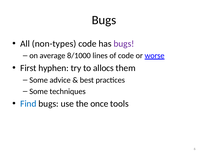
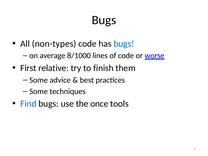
bugs colour: purple -> blue (124, 44)
hyphen: hyphen -> relative (54, 68)
allocs: allocs -> finish (103, 68)
